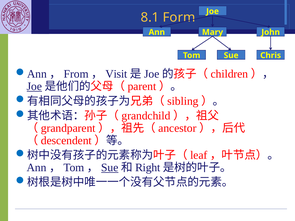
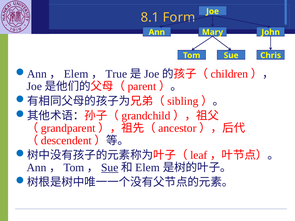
From: From -> Elem (76, 74)
Visit: Visit -> True (116, 74)
Joe underline: present -> none (34, 86)
Right: Right -> Elem (148, 168)
